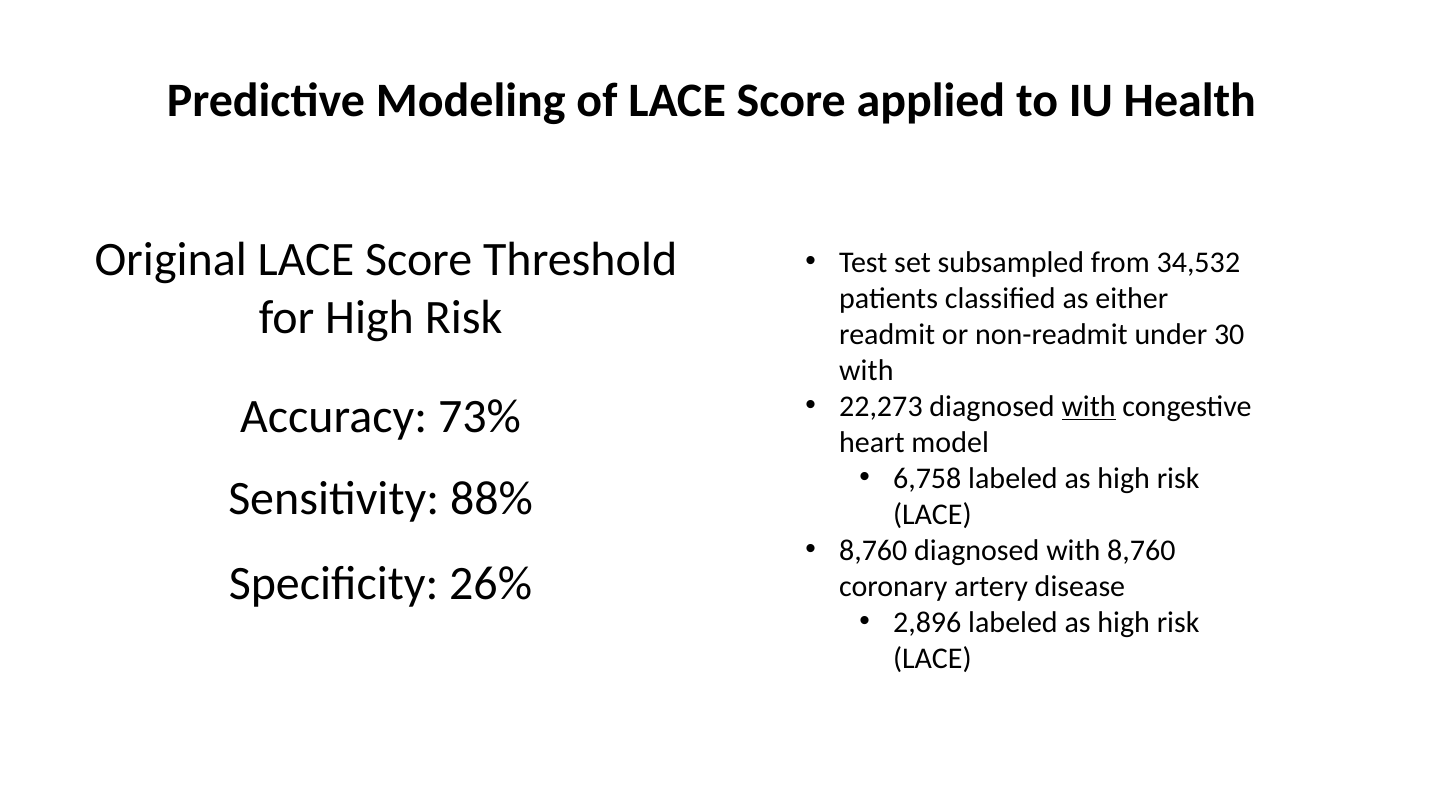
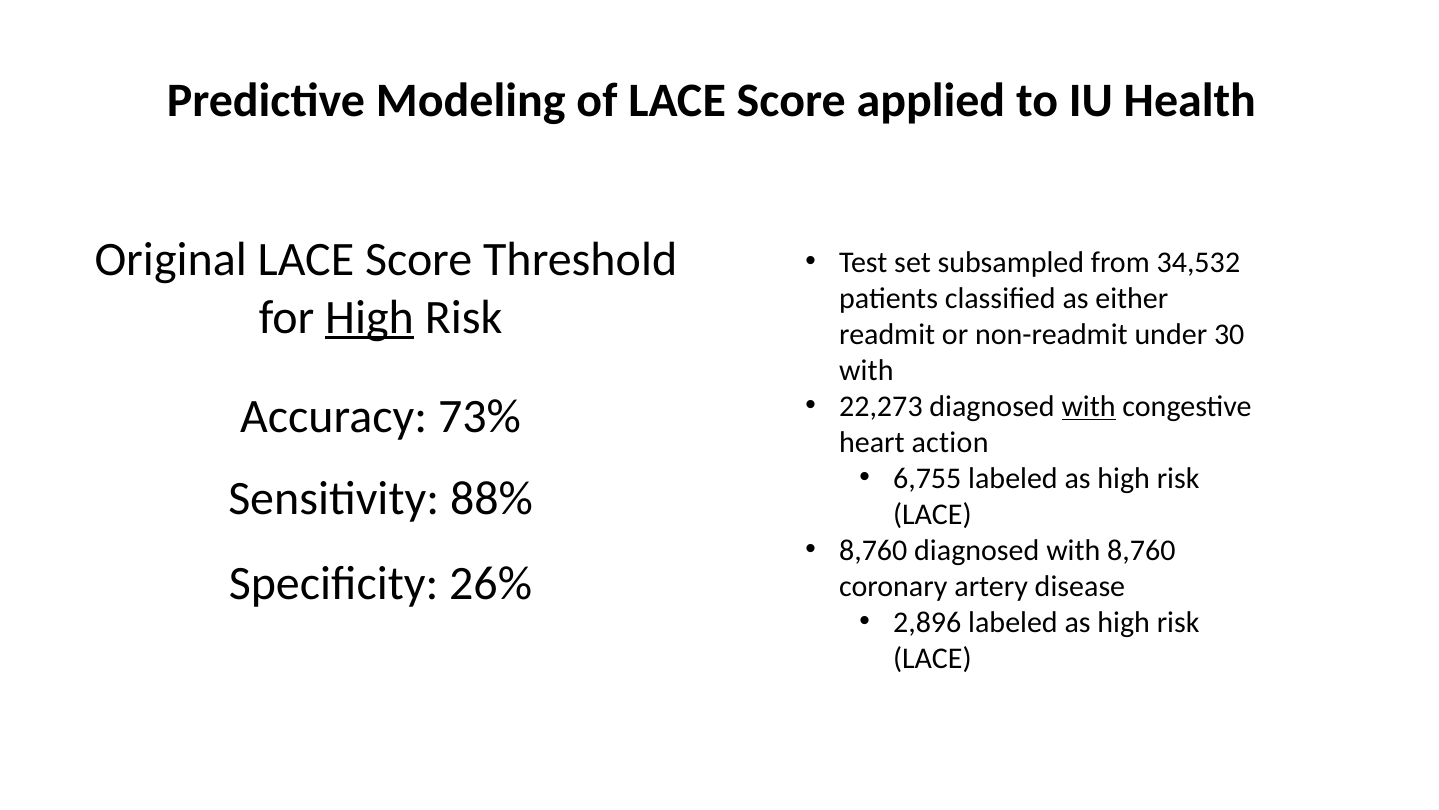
High underline: none -> present (370, 317)
model: model -> action (950, 442)
6,758: 6,758 -> 6,755 (927, 478)
